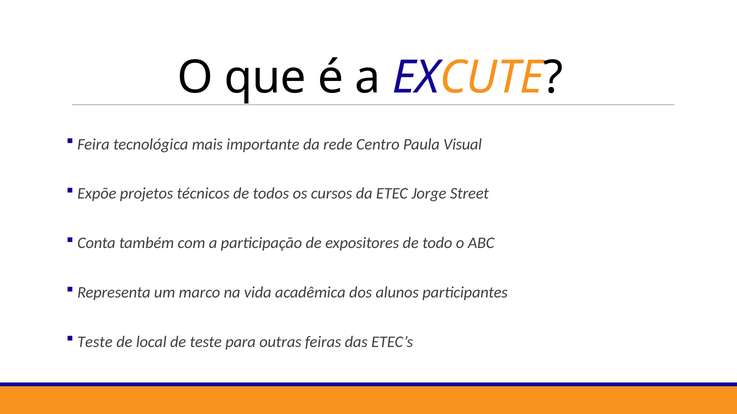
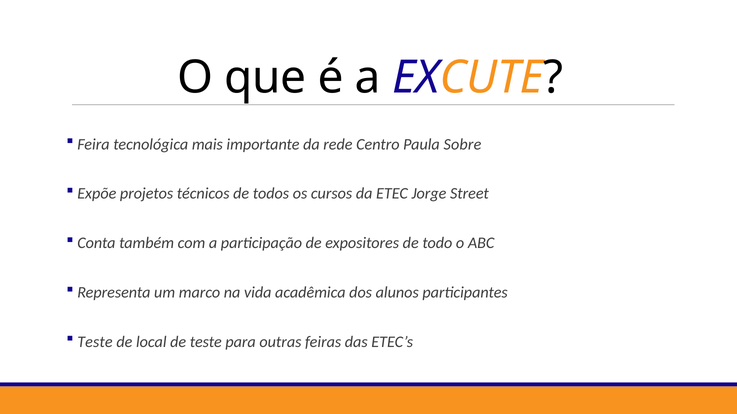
Visual: Visual -> Sobre (462, 144)
